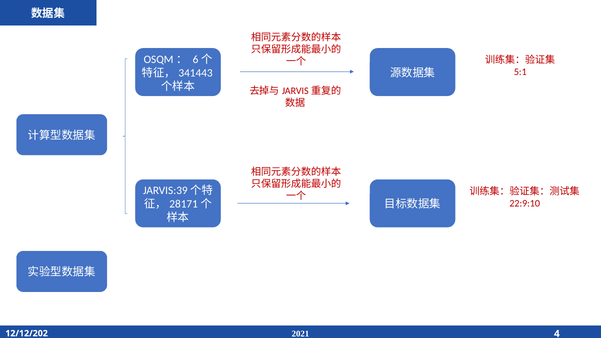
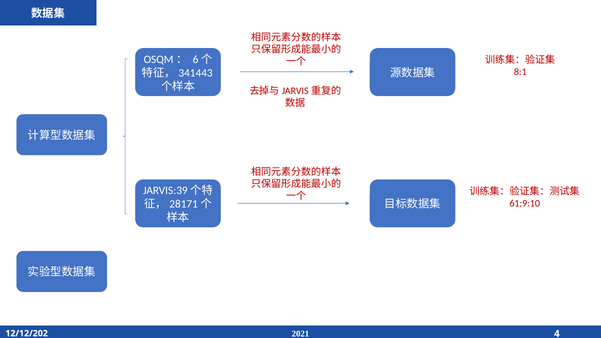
5:1: 5:1 -> 8:1 (520, 72)
22:9:10: 22:9:10 -> 61:9:10 (525, 203)
